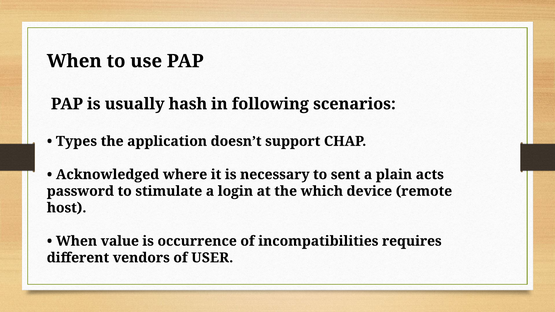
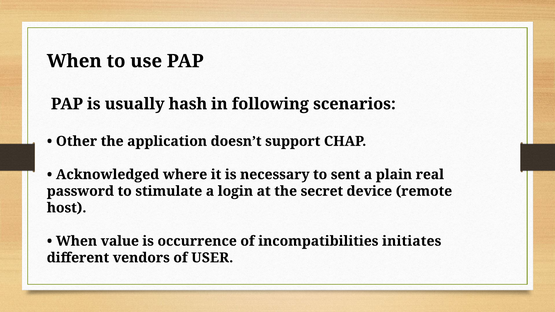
Types: Types -> Other (77, 141)
acts: acts -> real (430, 175)
which: which -> secret (322, 191)
requires: requires -> initiates (412, 241)
